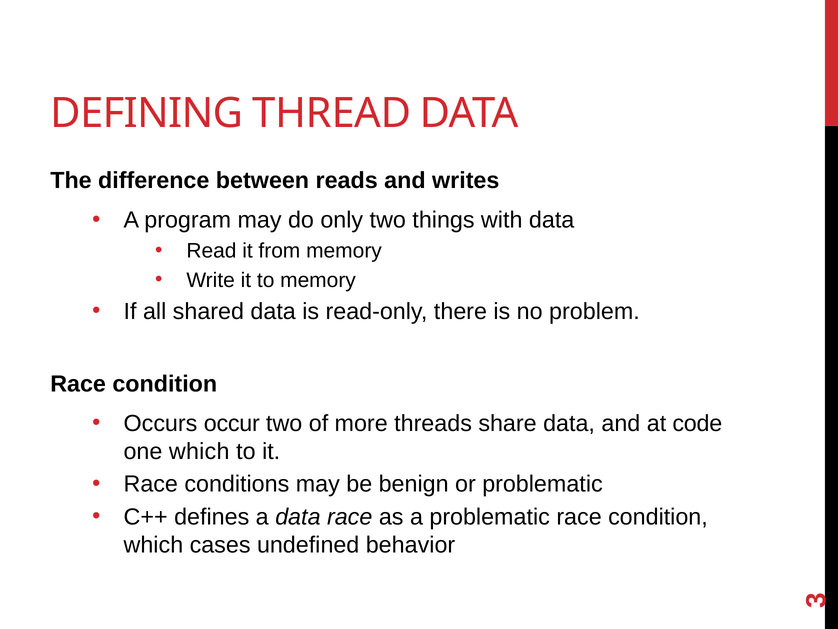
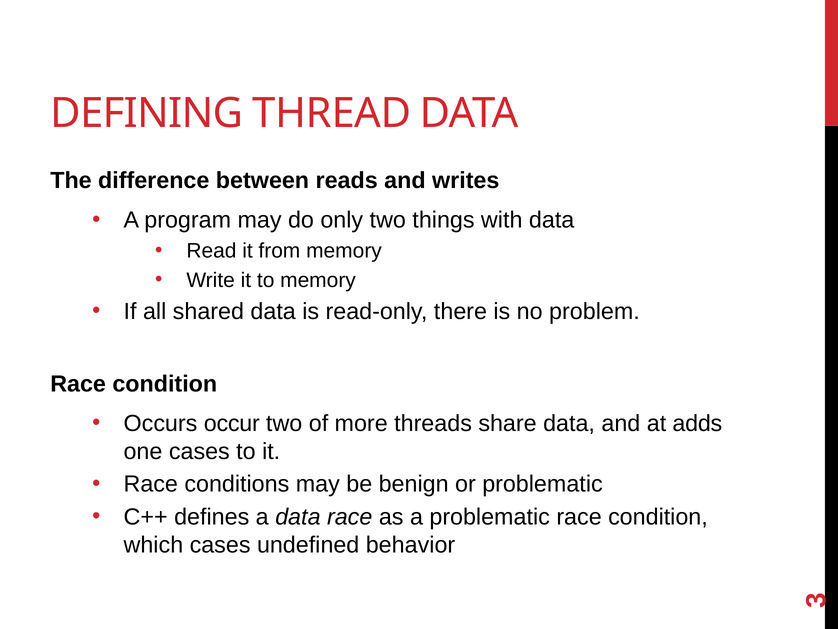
code: code -> adds (697, 423)
one which: which -> cases (199, 451)
